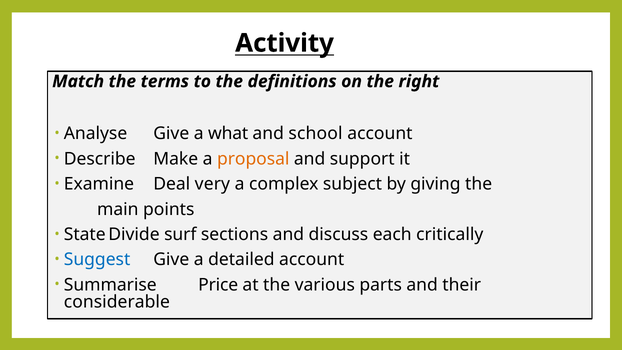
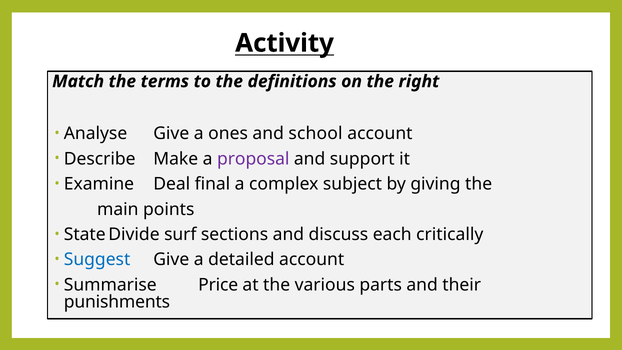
what: what -> ones (228, 134)
proposal colour: orange -> purple (253, 159)
very: very -> final (212, 184)
considerable: considerable -> punishments (117, 302)
